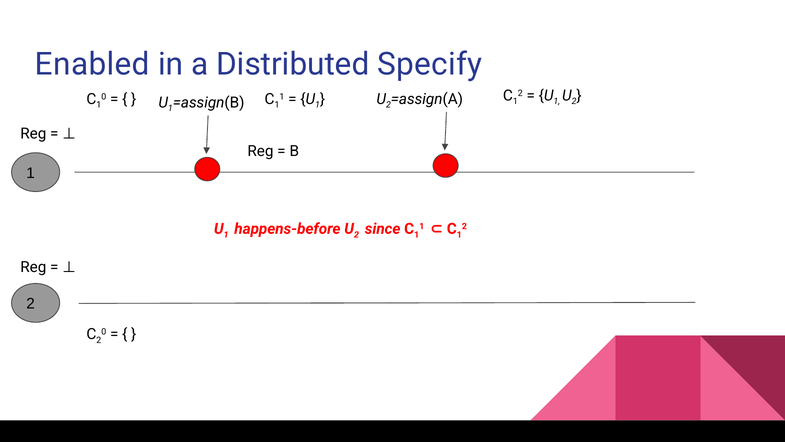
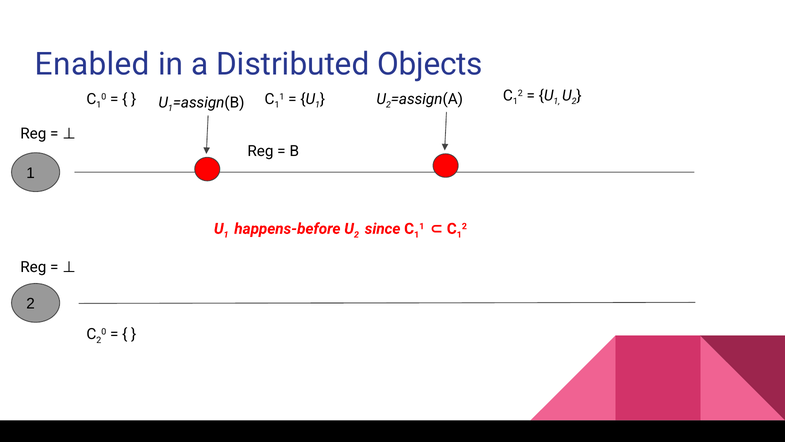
Specify: Specify -> Objects (430, 64)
